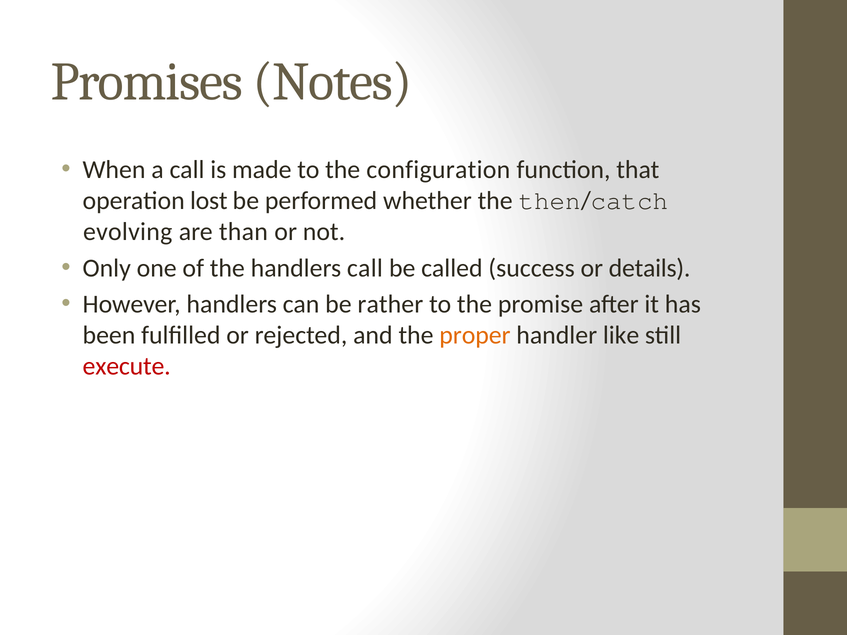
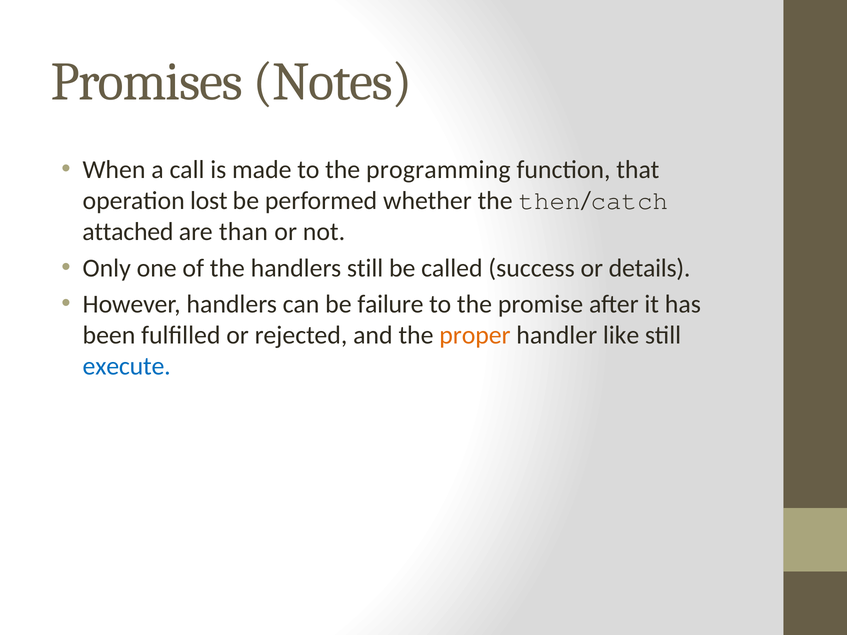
configuration: configuration -> programming (438, 170)
evolving: evolving -> attached (128, 232)
handlers call: call -> still (365, 268)
rather: rather -> failure (391, 304)
execute colour: red -> blue (127, 366)
